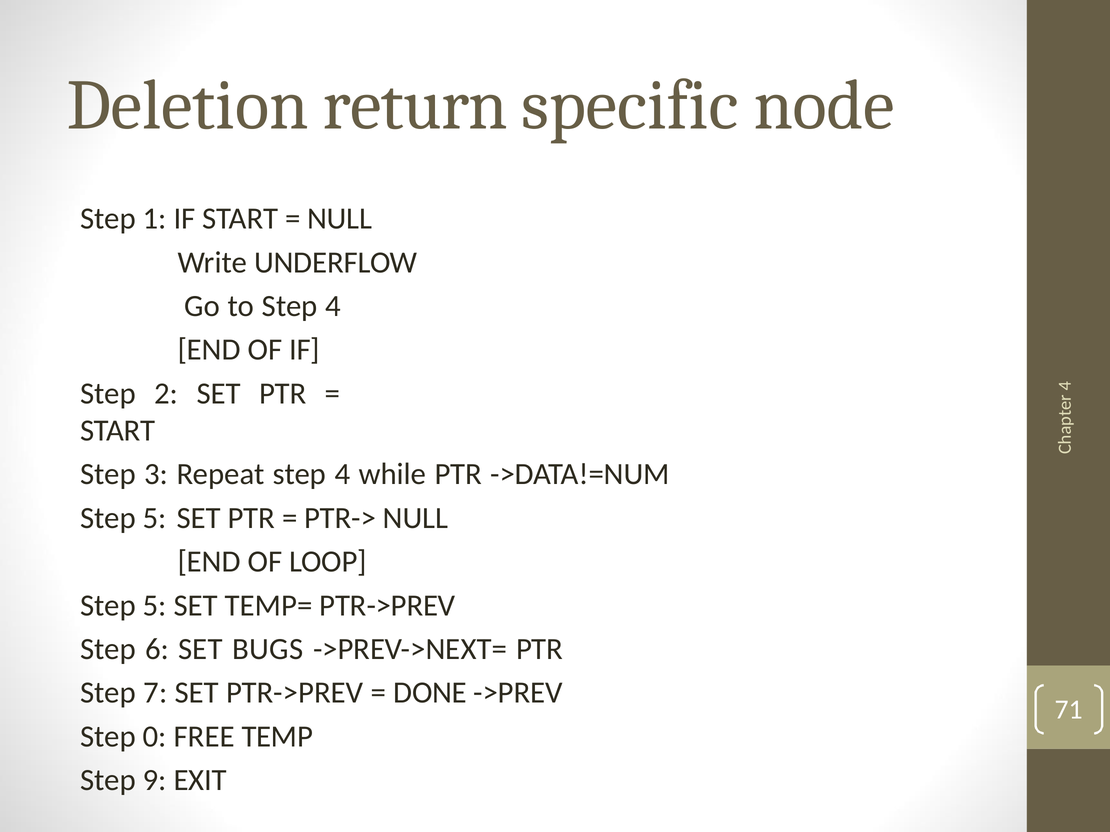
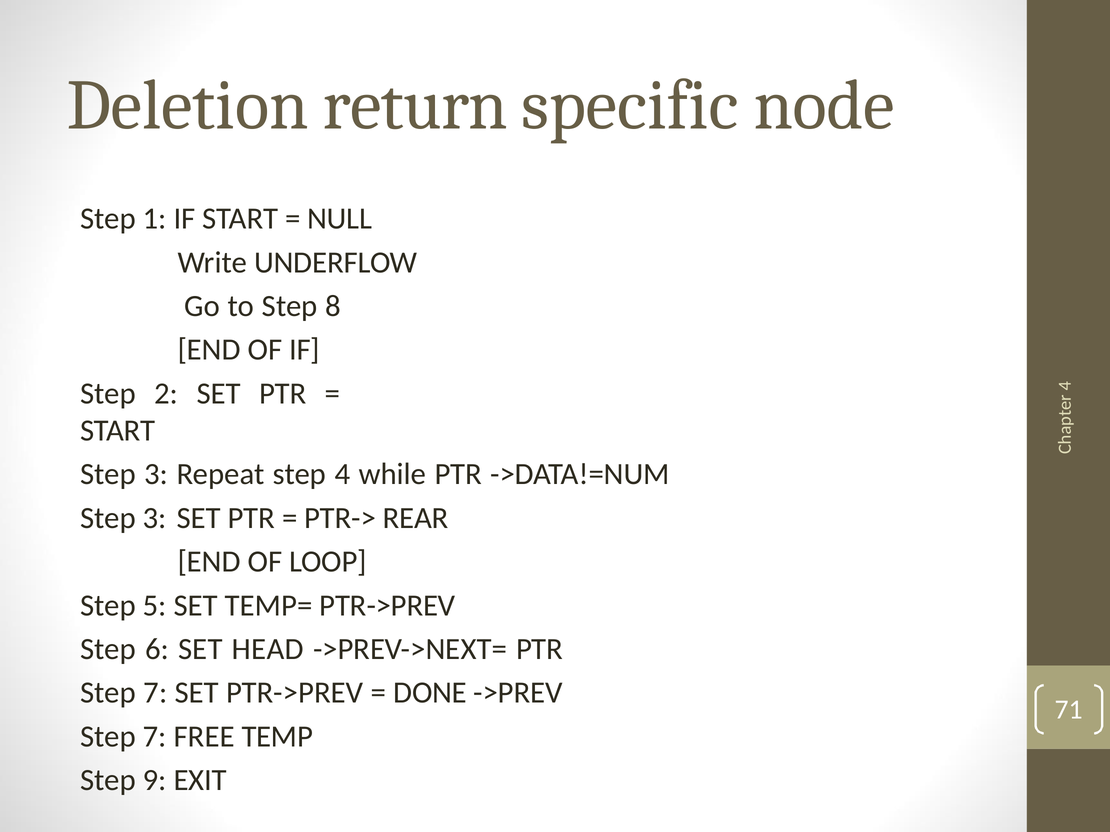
to Step 4: 4 -> 8 (333, 306)
5: 5 -> 3 (155, 518)
PTR-> NULL: NULL -> REAR (416, 518)
BUGS: BUGS -> HEAD (268, 650)
0: 0 -> 7 (155, 737)
